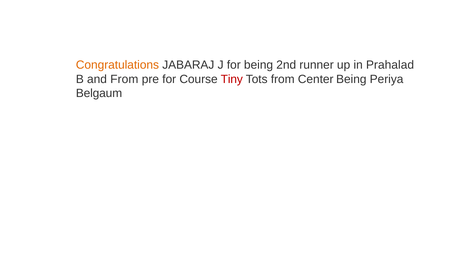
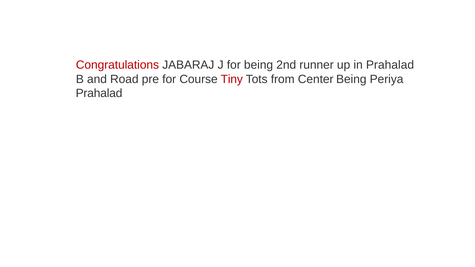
Congratulations colour: orange -> red (117, 65)
and From: From -> Road (124, 79)
Belgaum: Belgaum -> Prahalad (99, 93)
